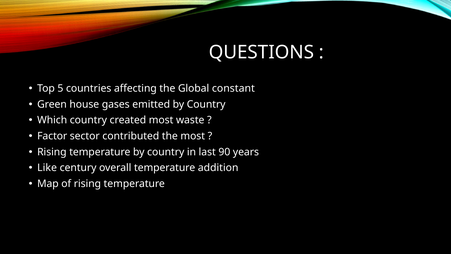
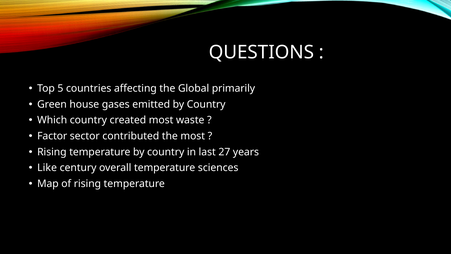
constant: constant -> primarily (233, 88)
90: 90 -> 27 (224, 152)
addition: addition -> sciences (218, 168)
